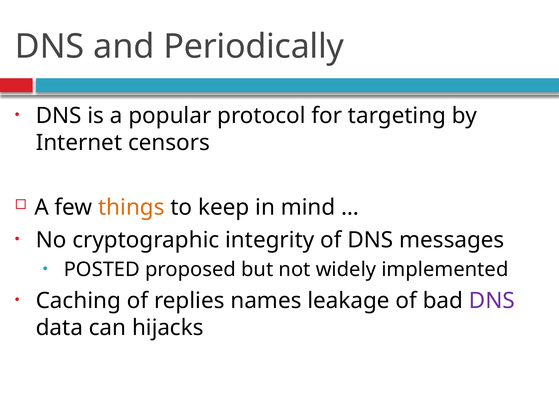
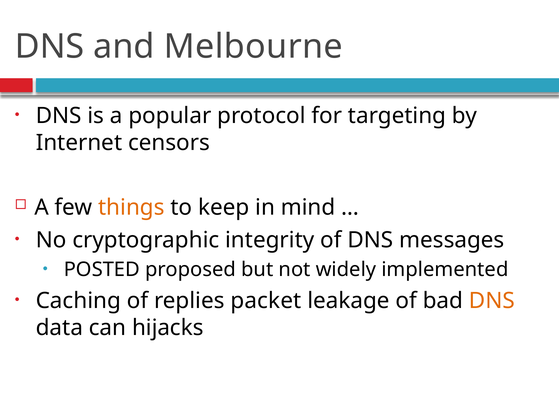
Periodically: Periodically -> Melbourne (253, 47)
names: names -> packet (266, 301)
DNS colour: purple -> orange (492, 301)
